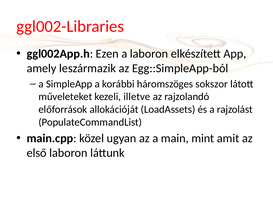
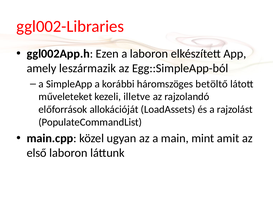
sokszor: sokszor -> betöltő (212, 84)
